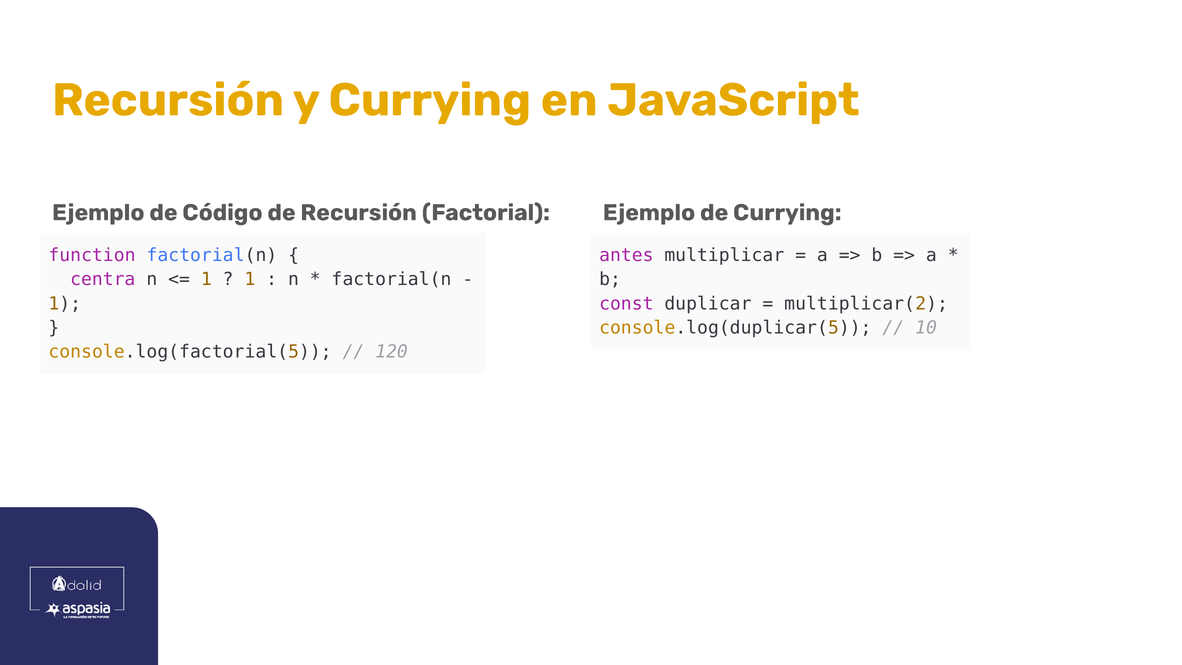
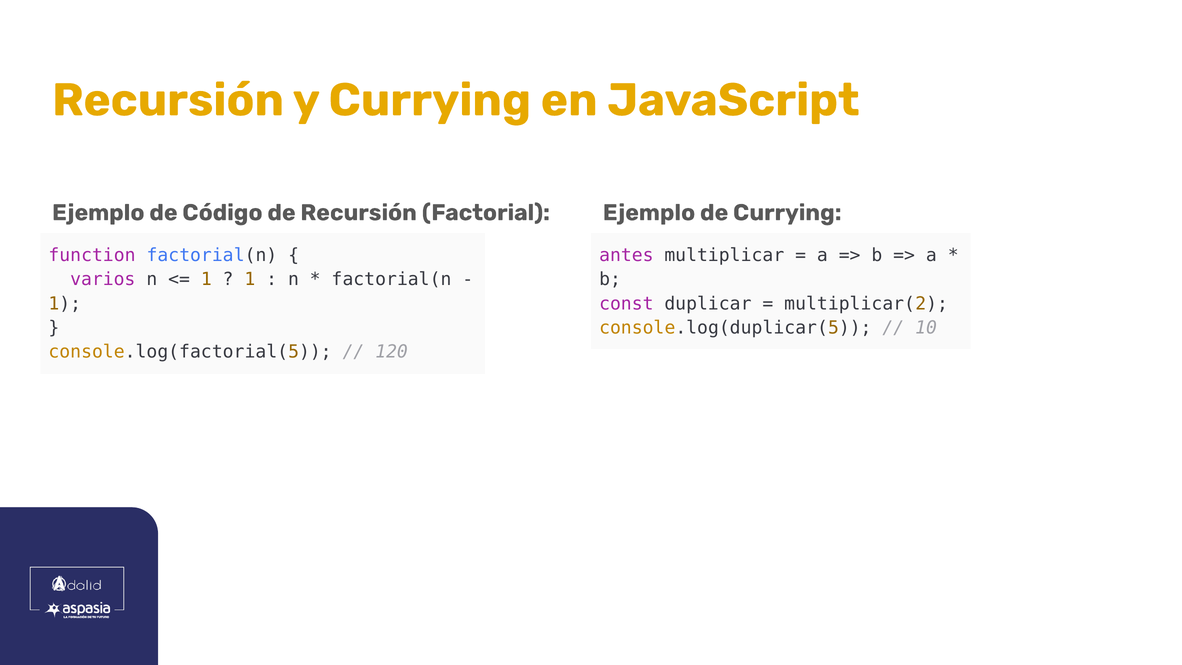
centra: centra -> varios (103, 279)
